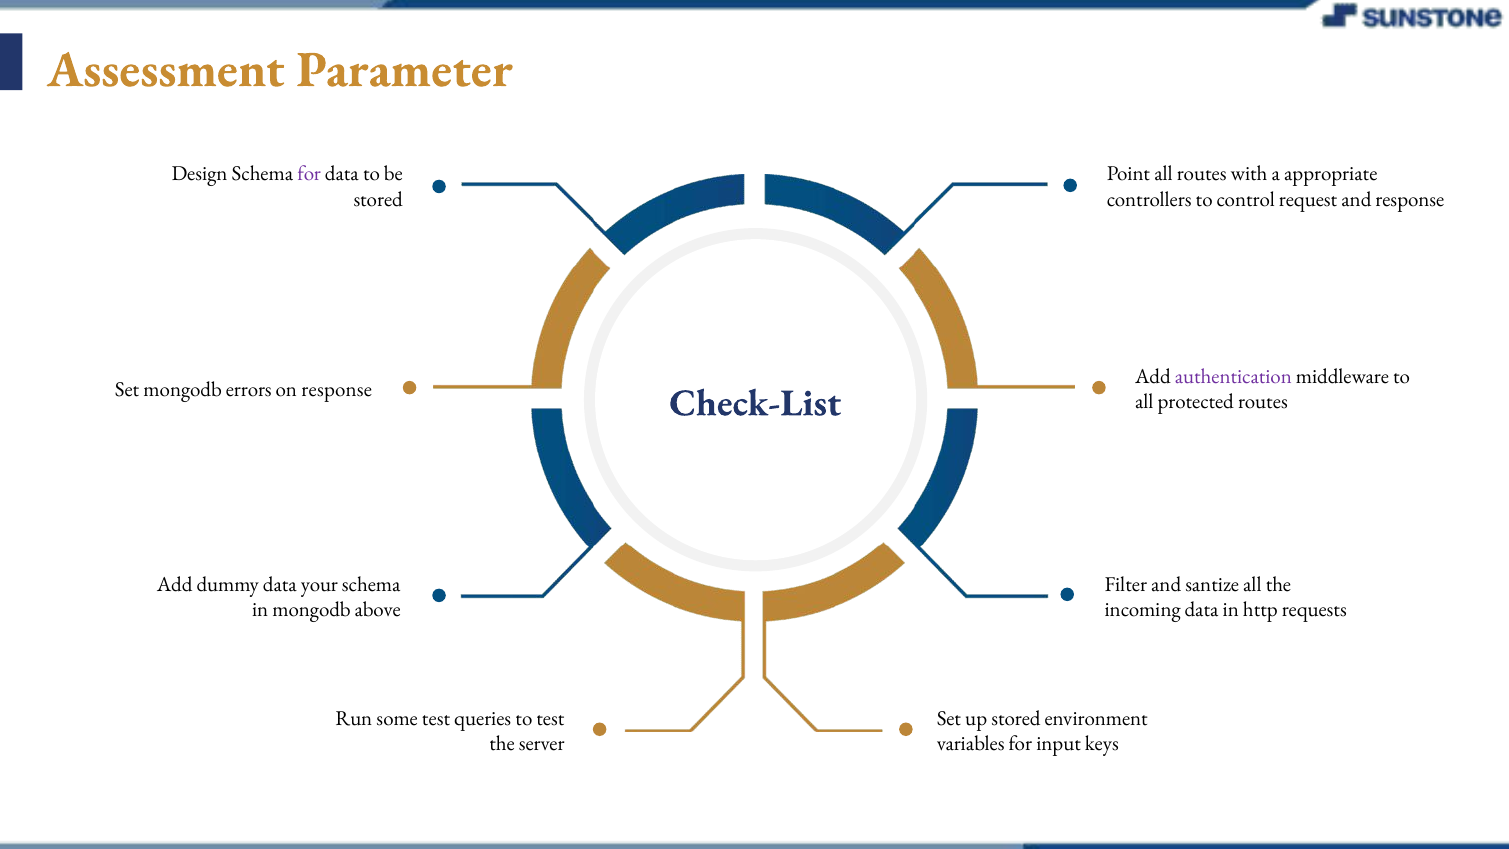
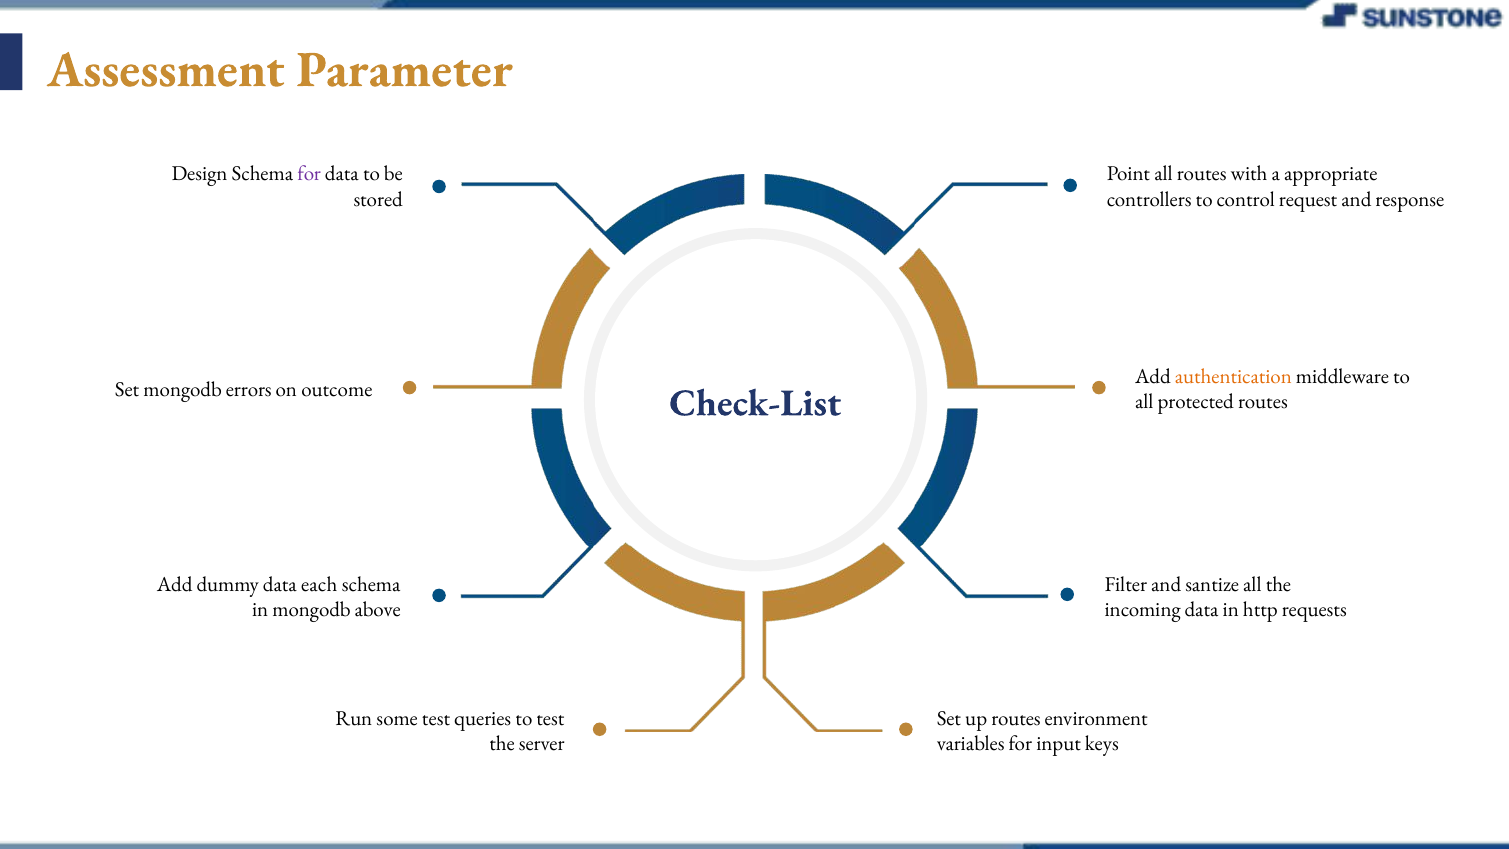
authentication colour: purple -> orange (1233, 376)
on response: response -> outcome (337, 389)
your: your -> each (319, 584)
up stored: stored -> routes (1016, 718)
